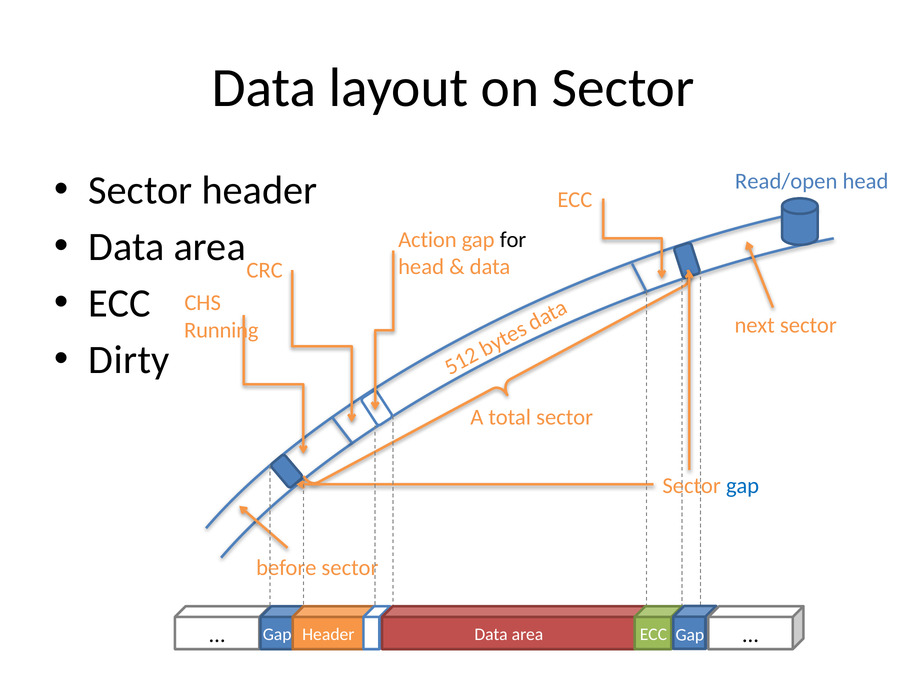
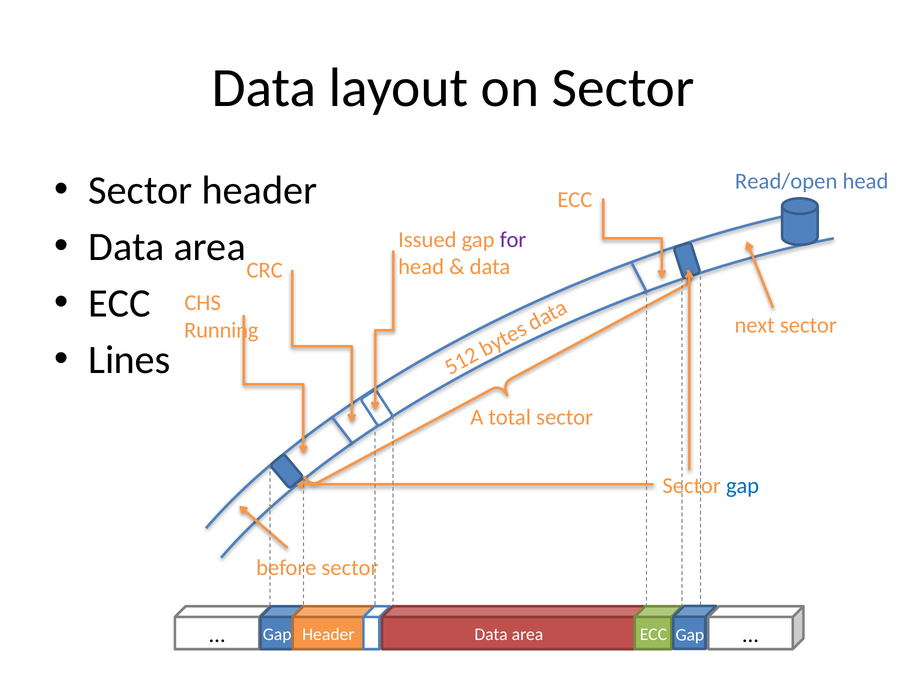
Action: Action -> Issued (427, 239)
for colour: black -> purple (513, 239)
Dirty: Dirty -> Lines (129, 360)
